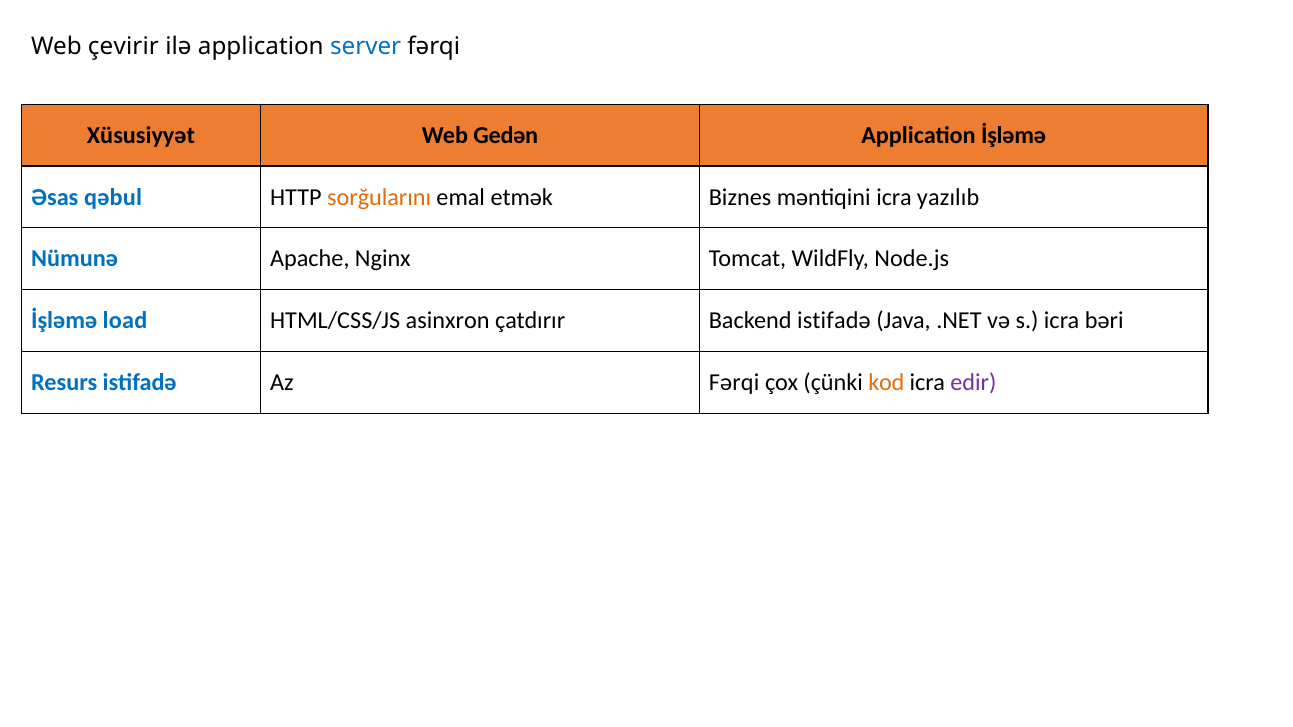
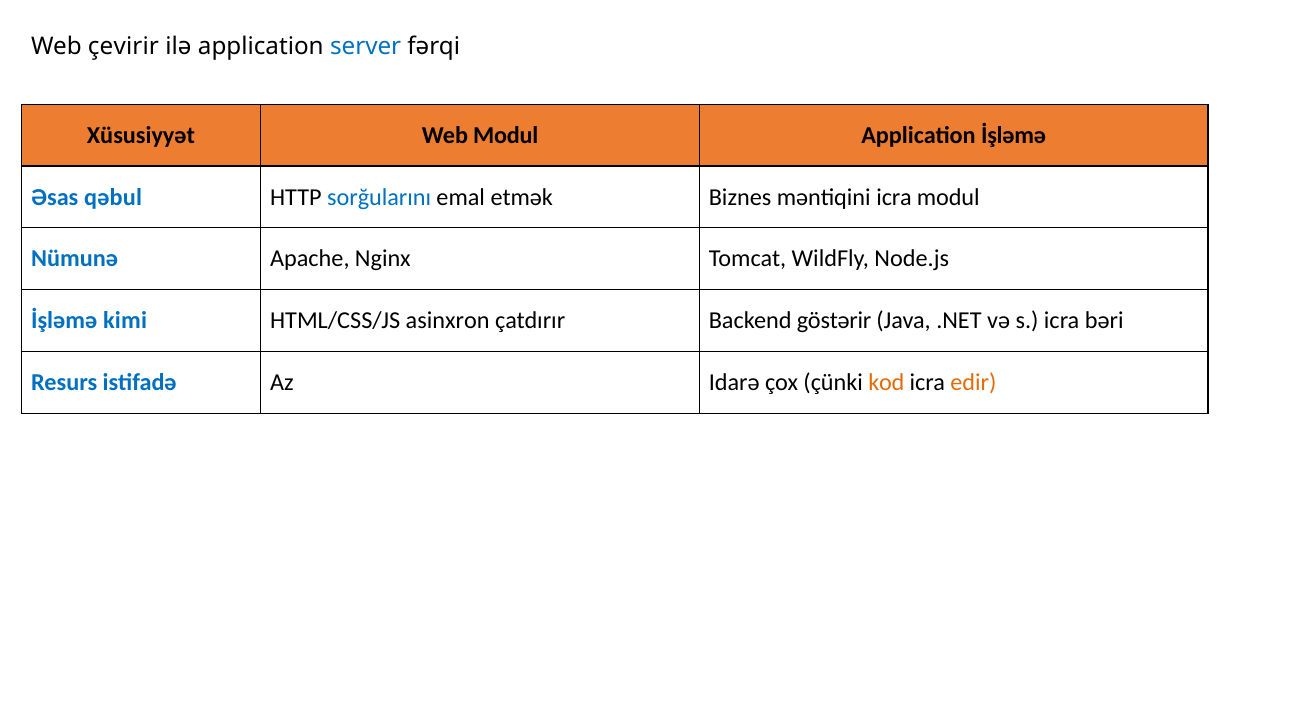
Web Gedən: Gedən -> Modul (506, 135)
sorğularını colour: orange -> blue (379, 197)
icra yazılıb: yazılıb -> modul (948, 197)
load: load -> kimi (125, 321)
Backend istifadə: istifadə -> göstərir (834, 321)
Az Fərqi: Fərqi -> Idarə (734, 383)
edir colour: purple -> orange (973, 383)
